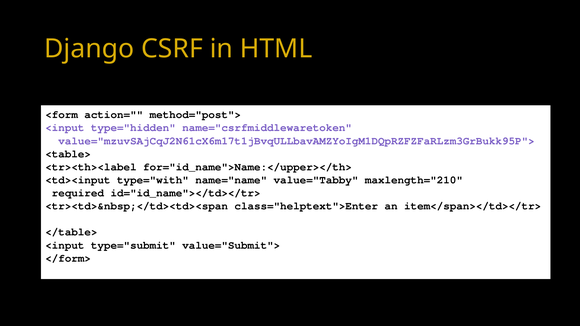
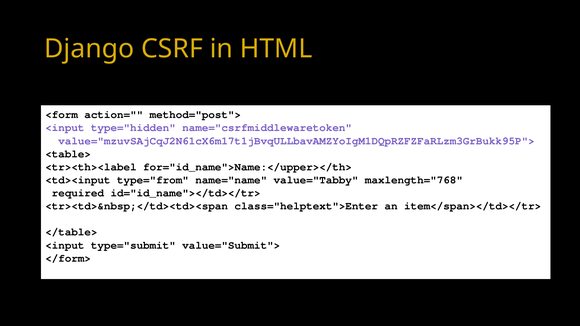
type="with: type="with -> type="from (153, 180)
maxlength="210: maxlength="210 -> maxlength="768 (414, 180)
